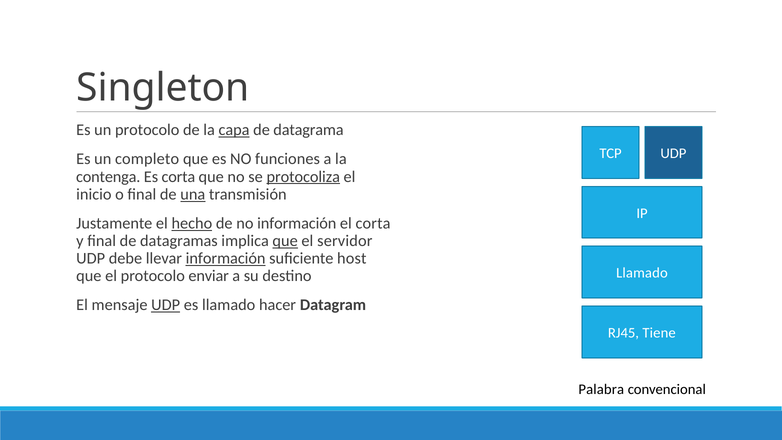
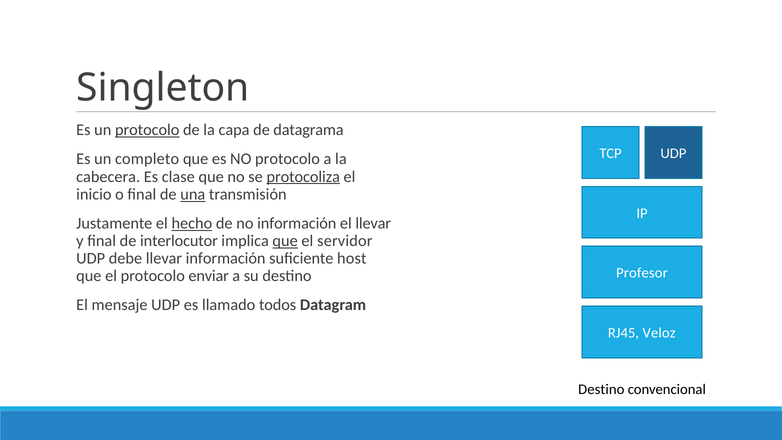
protocolo underline: none -> present (147, 130)
capa underline: present -> none (234, 130)
NO funciones: funciones -> protocolo (288, 159)
contenga: contenga -> cabecera (108, 177)
Es corta: corta -> clase (178, 177)
el corta: corta -> llevar (373, 223)
datagramas: datagramas -> interlocutor (179, 241)
información underline: present -> none (226, 258)
Llamado: Llamado -> Profesor (642, 273)
UDP underline: present -> none (166, 305)
hacer: hacer -> todos (278, 305)
Tiene: Tiene -> Veloz (659, 333)
Palabra: Palabra -> Destino (601, 389)
